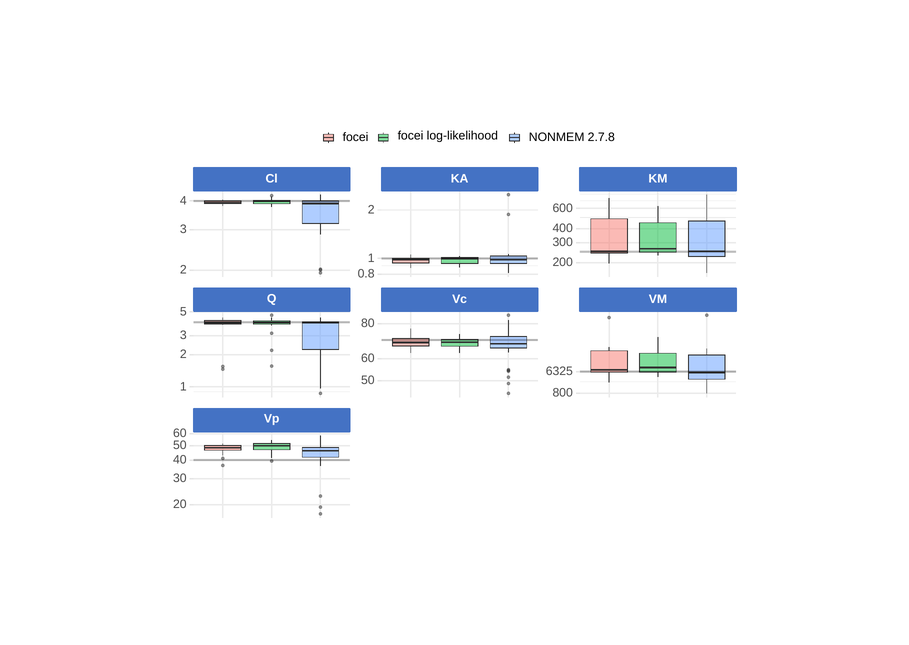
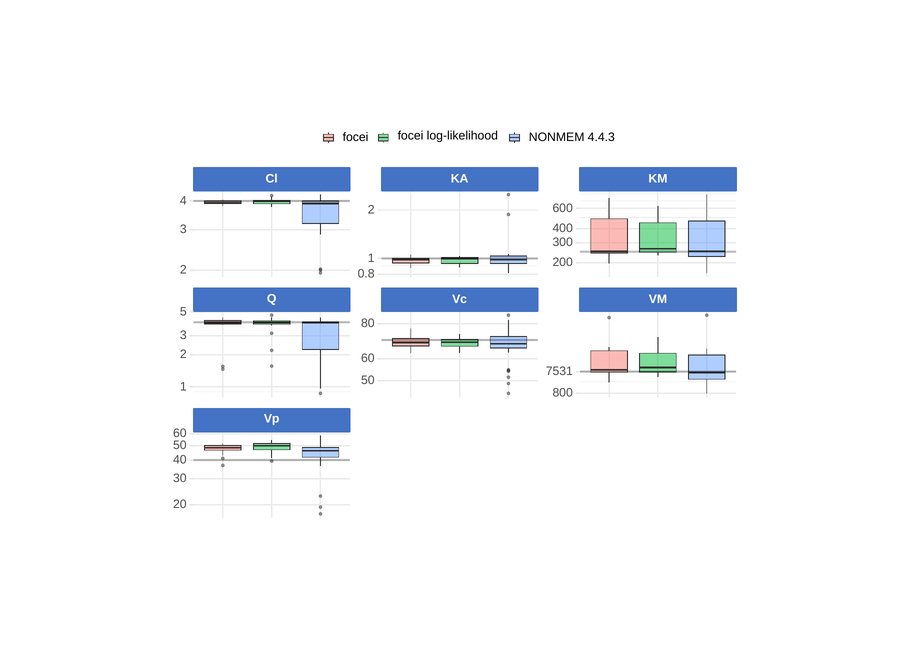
2.7.8: 2.7.8 -> 4.4.3 (601, 137)
6325: 6325 -> 7531 (559, 371)
